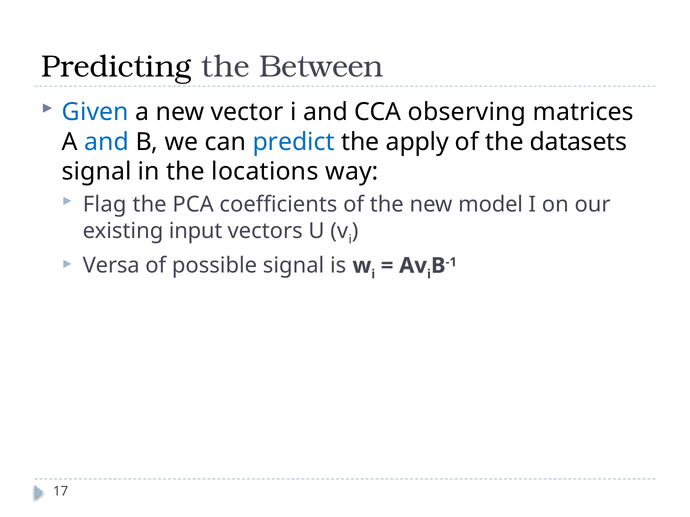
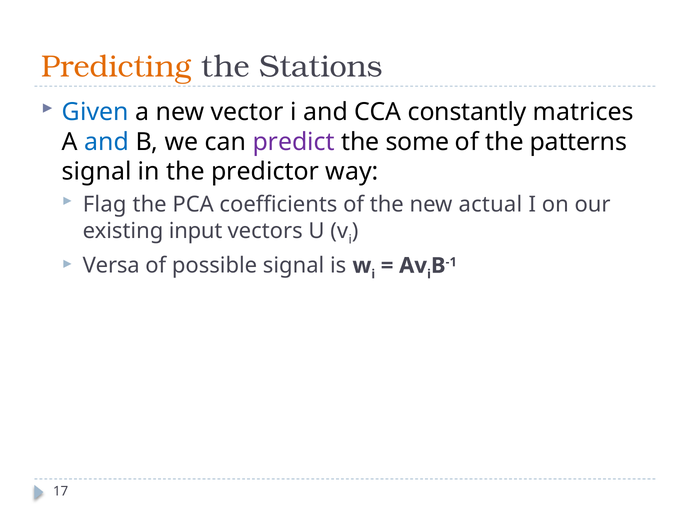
Predicting colour: black -> orange (116, 67)
Between: Between -> Stations (321, 67)
observing: observing -> constantly (467, 112)
predict colour: blue -> purple (294, 142)
apply: apply -> some (417, 142)
datasets: datasets -> patterns (578, 142)
locations: locations -> predictor (265, 172)
model: model -> actual (490, 205)
